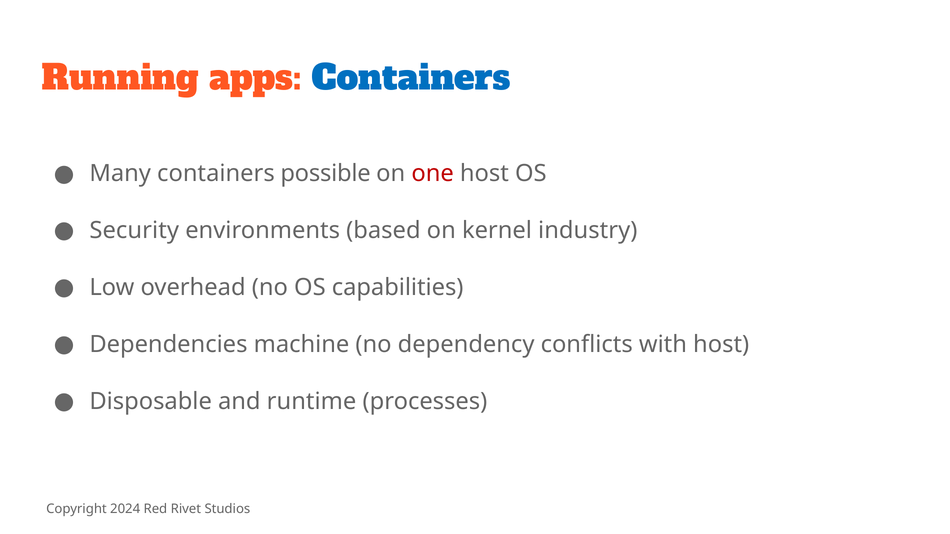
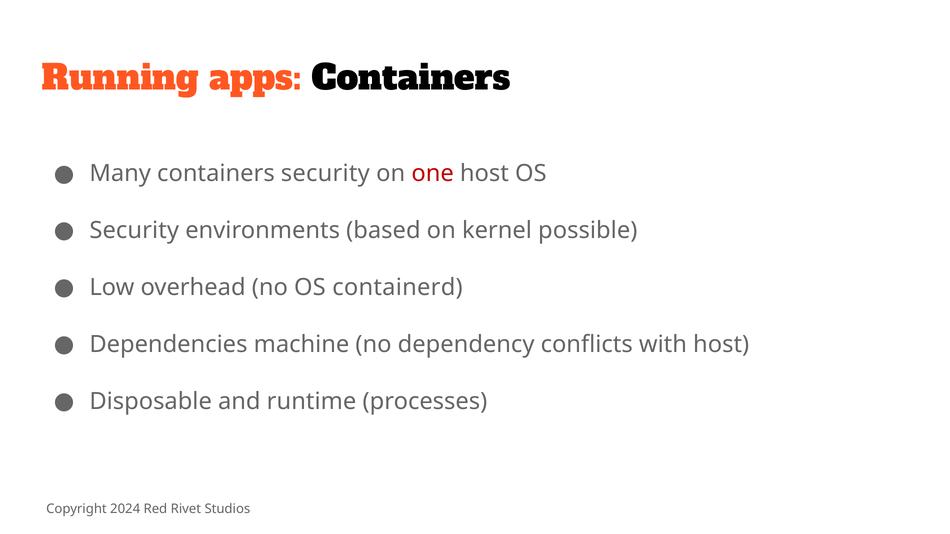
Containers colour: blue -> black (411, 79)
containers possible: possible -> security (325, 174)
industry: industry -> possible (588, 231)
capabilities: capabilities -> containerd (397, 288)
